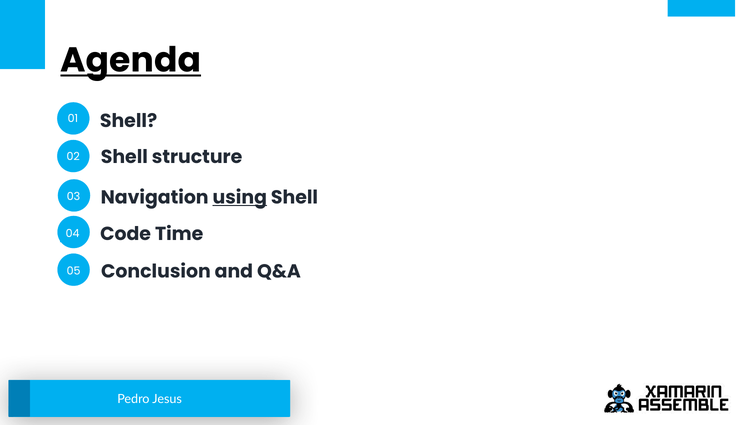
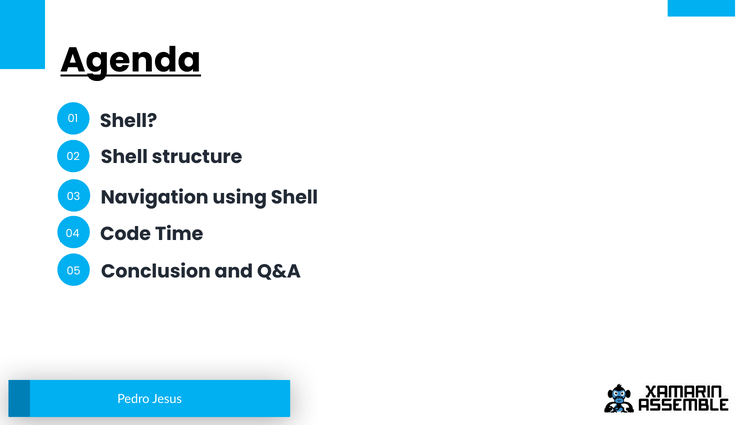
using underline: present -> none (240, 197)
